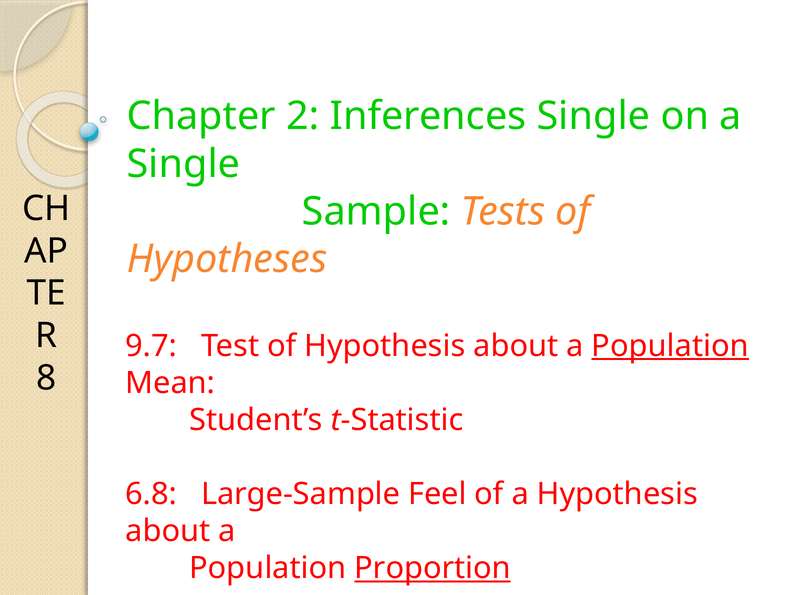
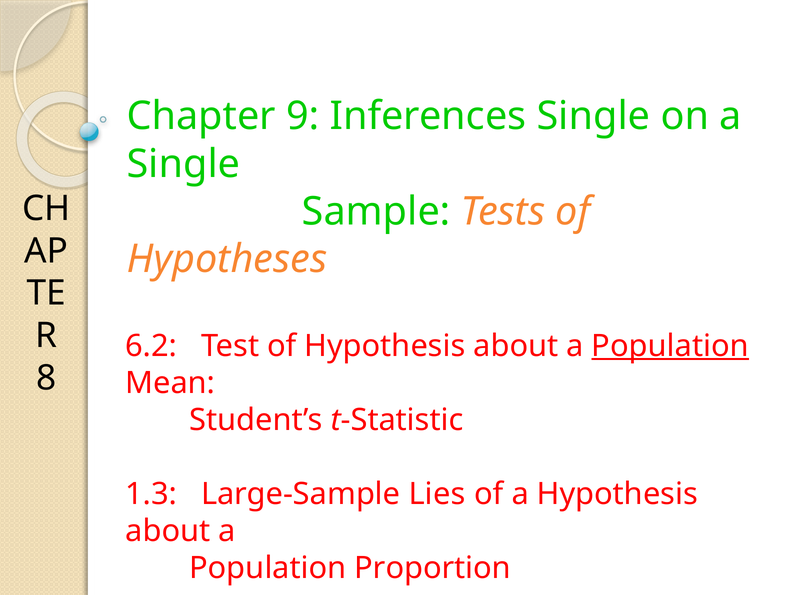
2: 2 -> 9 (303, 116)
9.7: 9.7 -> 6.2 (151, 346)
6.8: 6.8 -> 1.3 (151, 494)
Feel: Feel -> Lies (437, 494)
Proportion underline: present -> none (433, 568)
